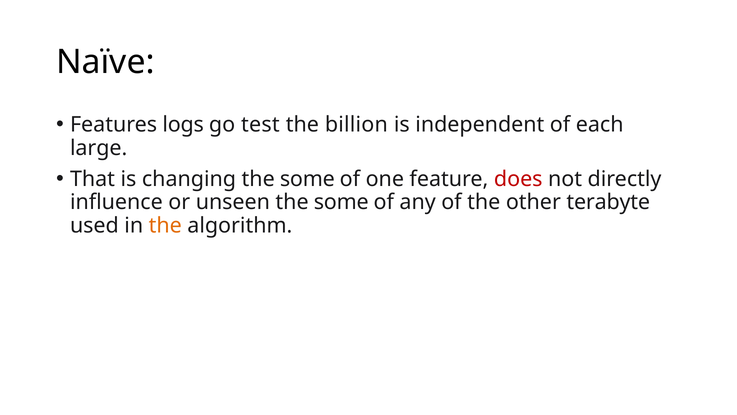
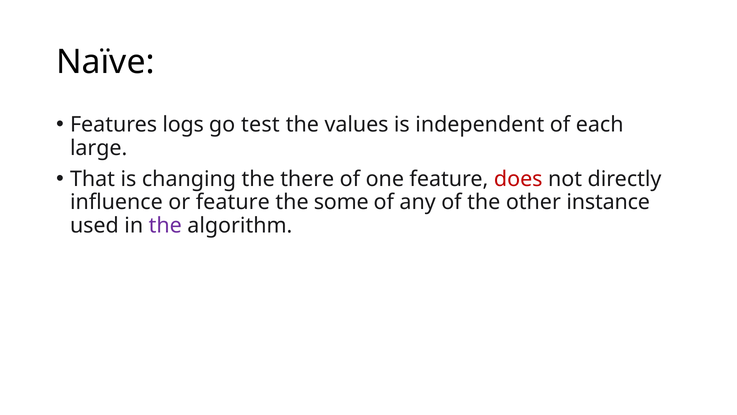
billion: billion -> values (357, 125)
changing the some: some -> there (307, 179)
or unseen: unseen -> feature (233, 202)
terabyte: terabyte -> instance (608, 202)
the colour: orange -> purple (165, 225)
